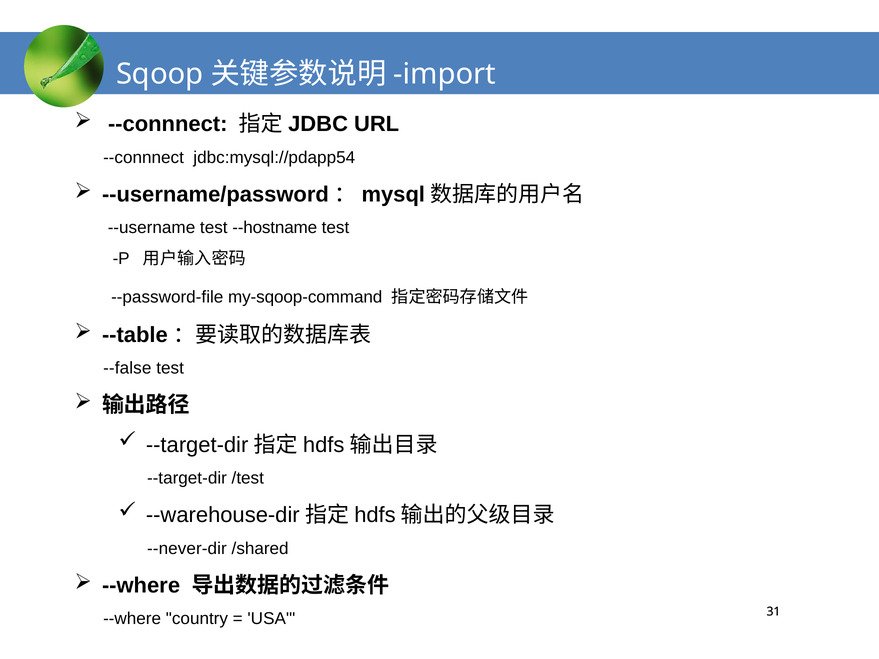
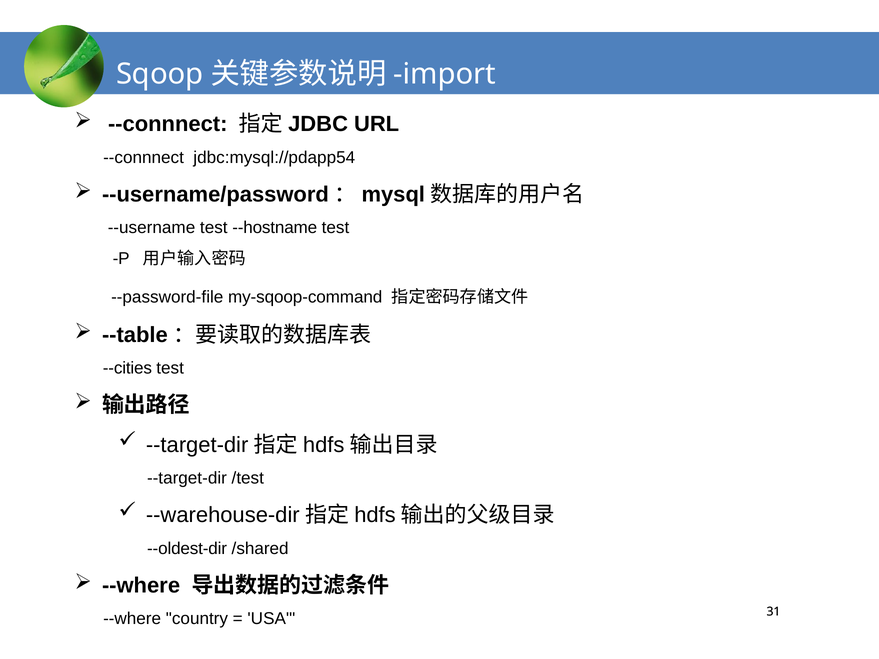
--false: --false -> --cities (127, 368)
--never-dir: --never-dir -> --oldest-dir (187, 549)
